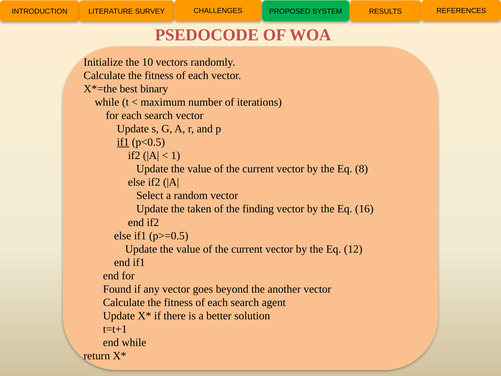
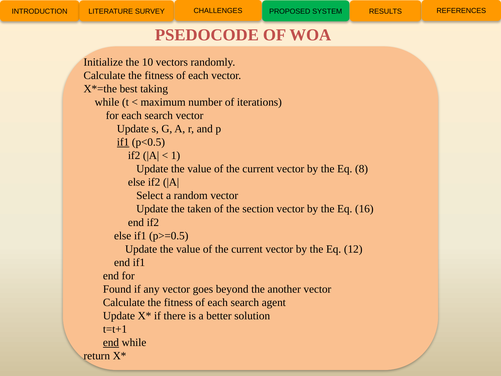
binary: binary -> taking (154, 89)
finding: finding -> section (258, 209)
end underline: none -> present (111, 342)
